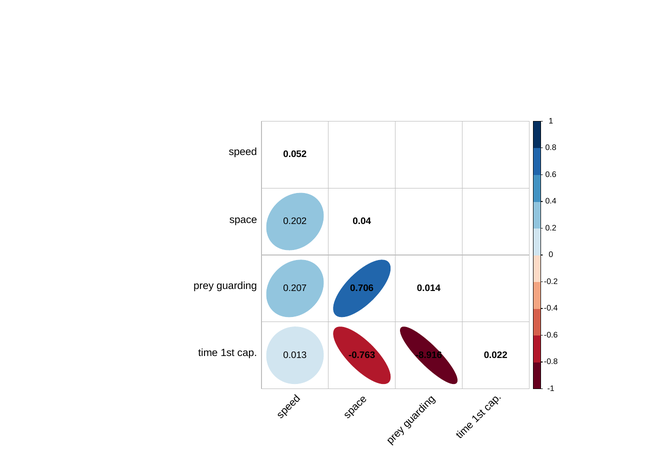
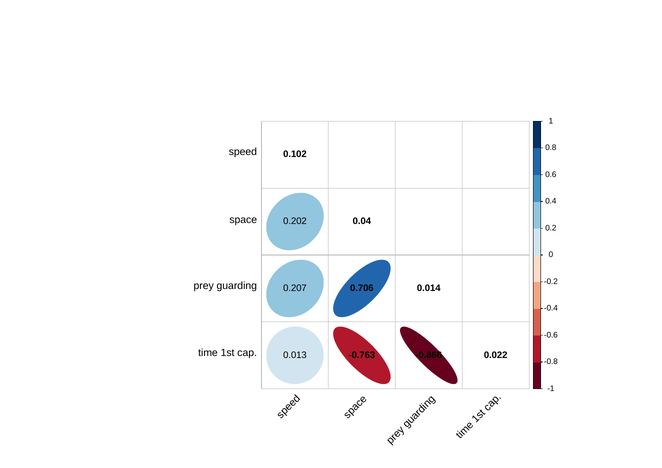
0.052: 0.052 -> 0.102 (295, 154)
-8.916: -8.916 -> -0.866 (429, 355)
